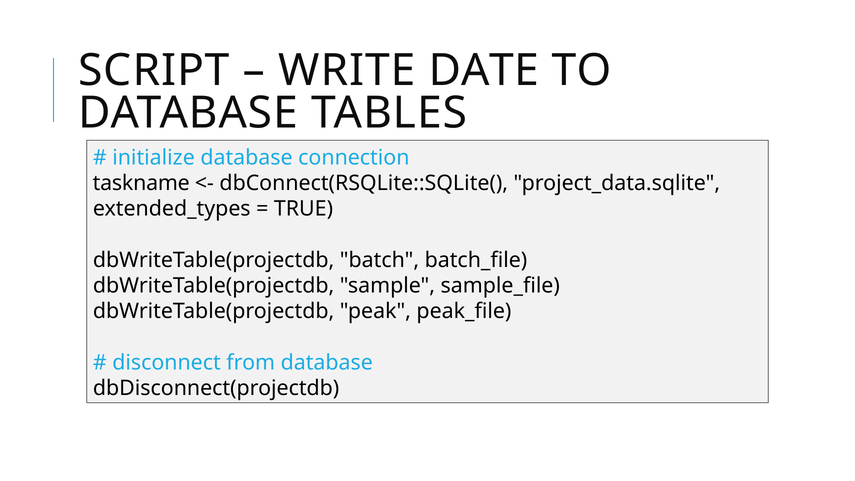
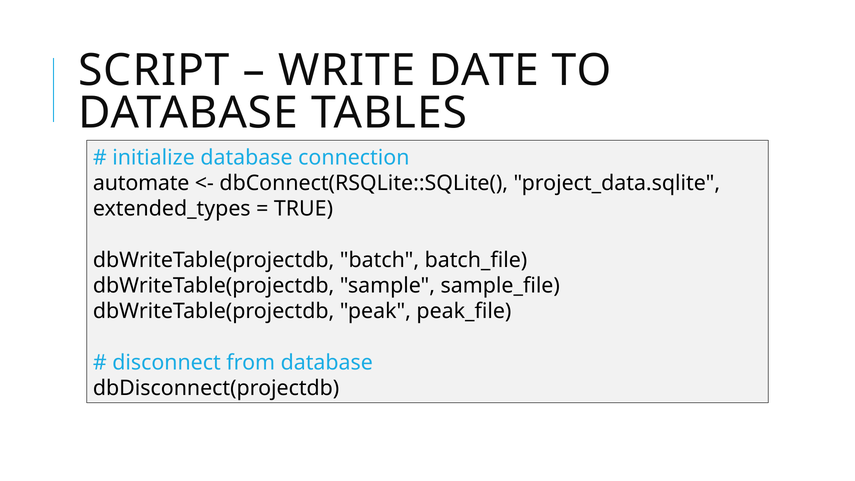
taskname: taskname -> automate (141, 183)
